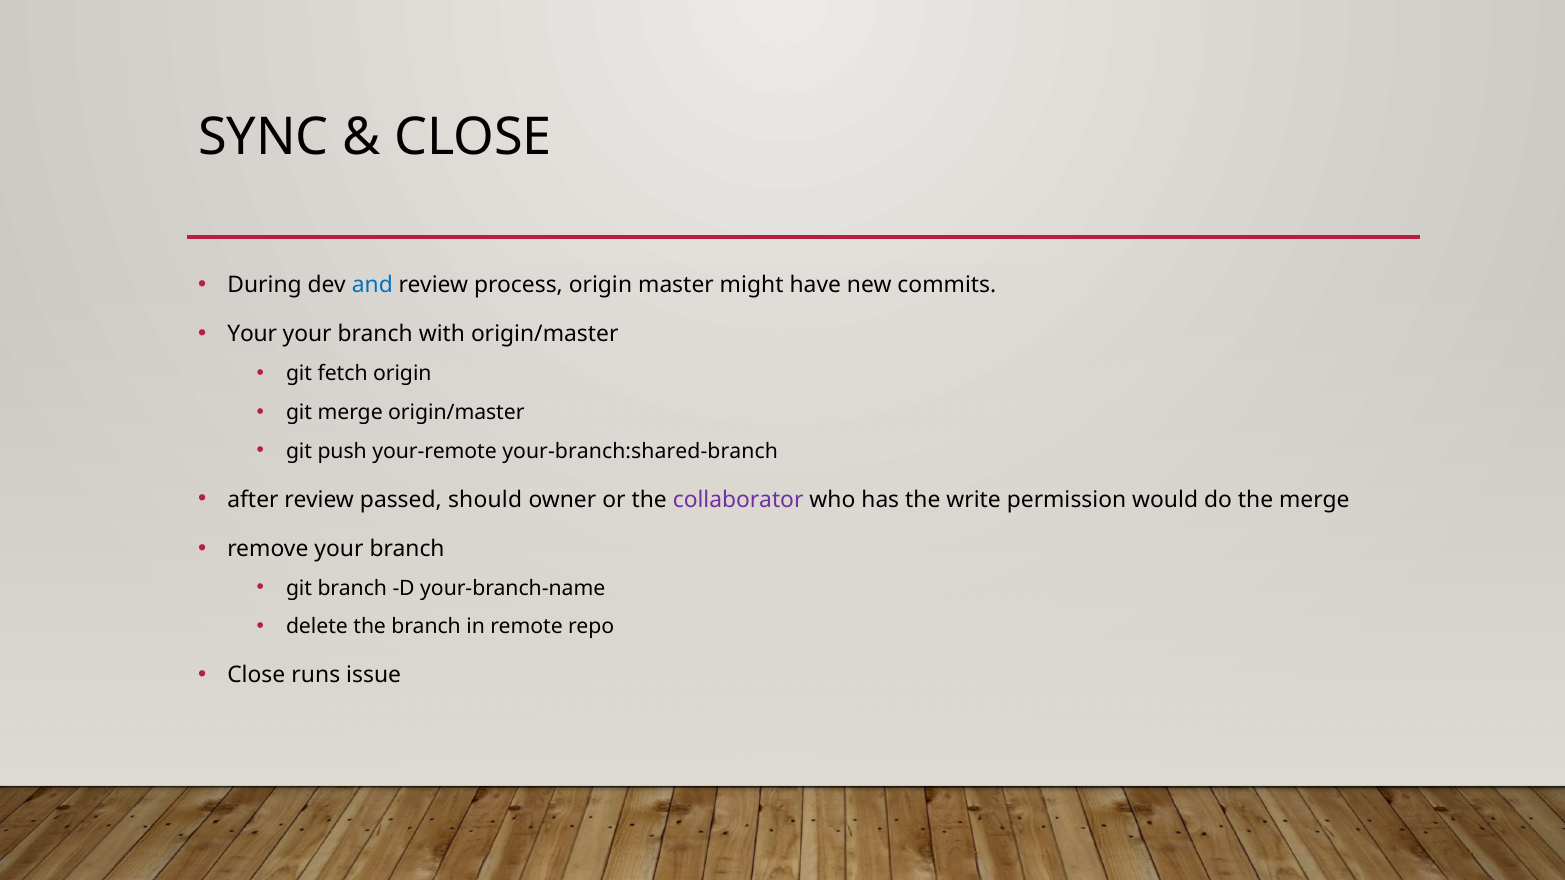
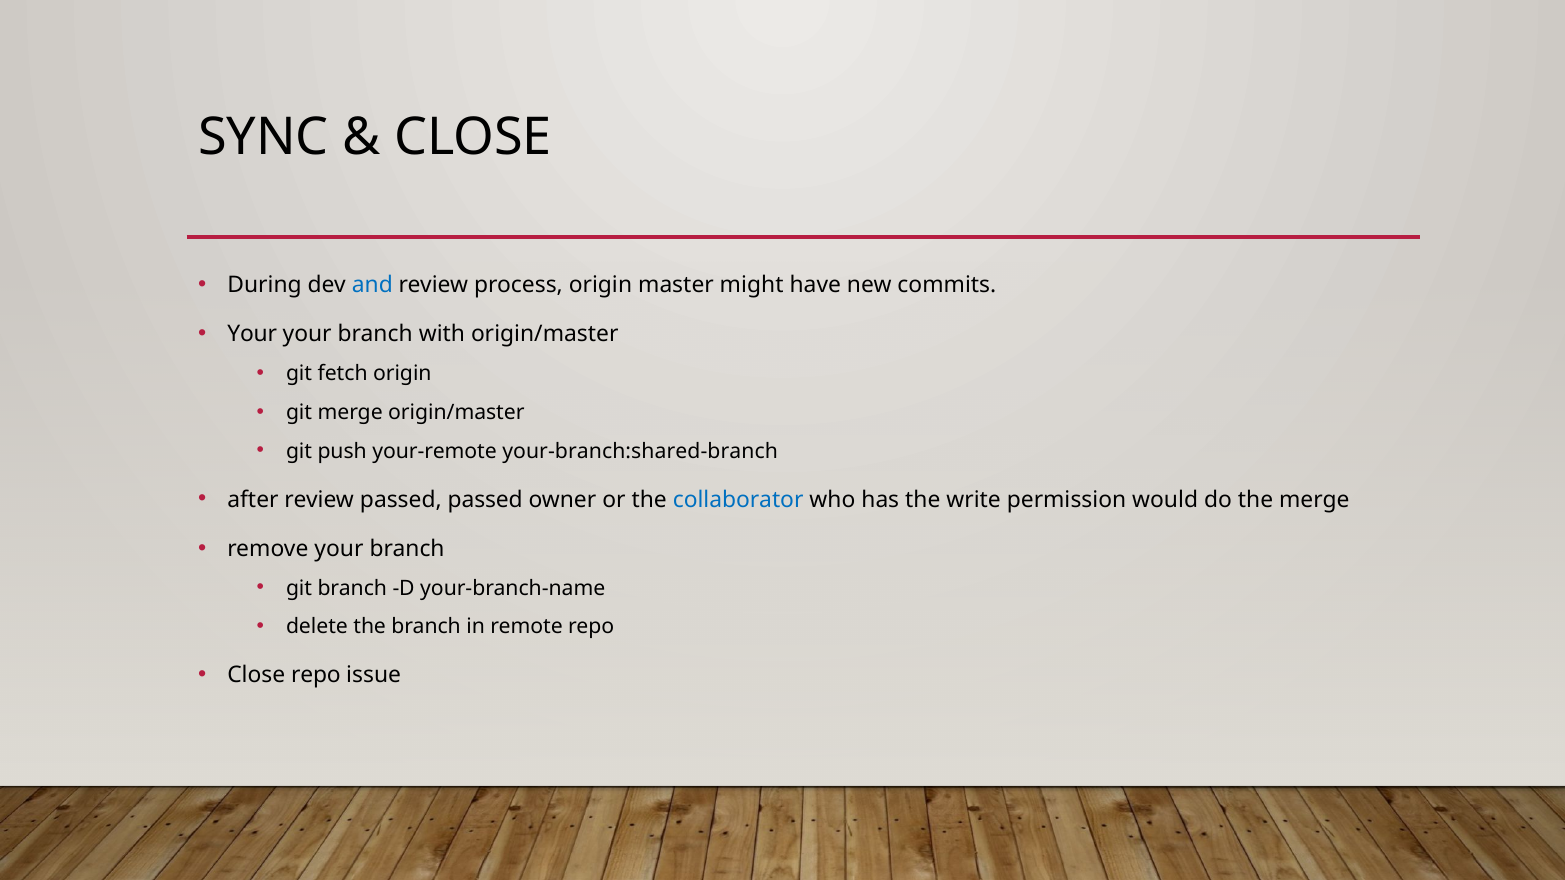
passed should: should -> passed (485, 500)
collaborator colour: purple -> blue (738, 500)
Close runs: runs -> repo (316, 675)
